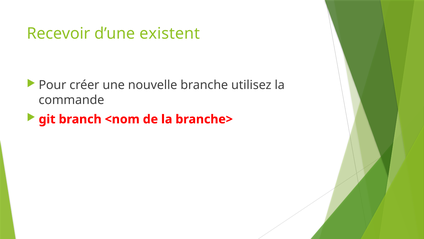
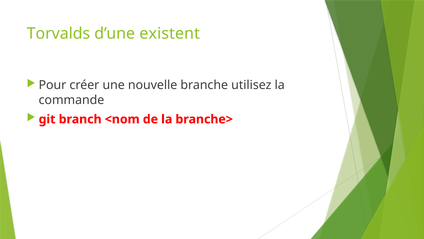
Recevoir: Recevoir -> Torvalds (58, 33)
